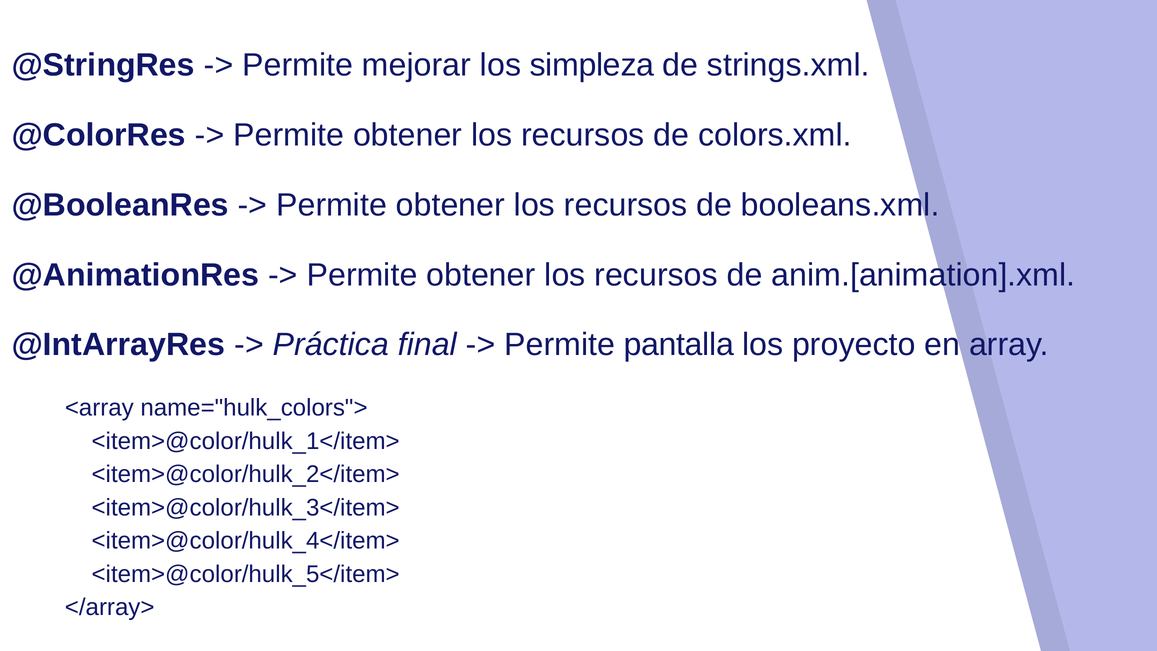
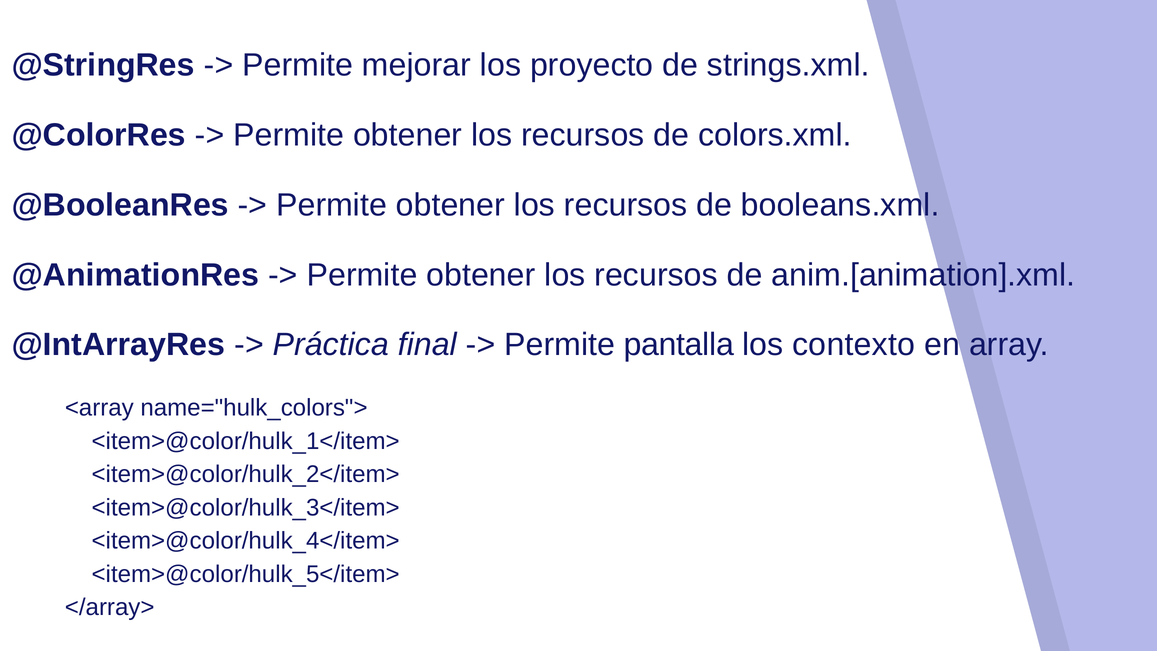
simpleza: simpleza -> proyecto (592, 65)
proyecto: proyecto -> contexto (854, 345)
